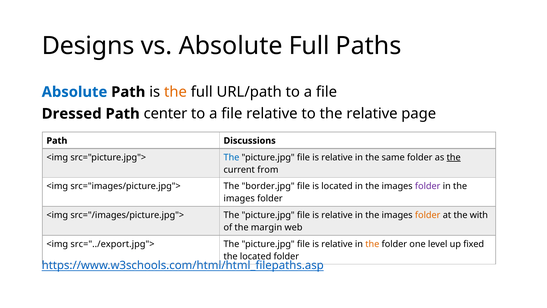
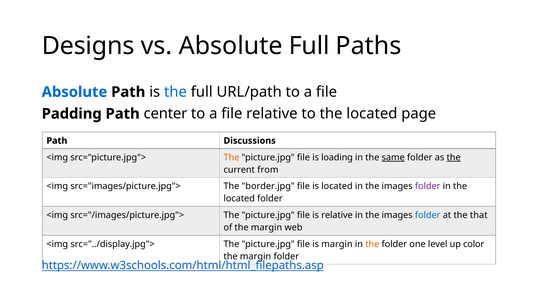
the colour: orange -> blue (175, 92)
Dressed: Dressed -> Padding (72, 114)
to the relative: relative -> located (372, 114)
The colour: blue -> orange (231, 157)
relative: relative -> loading (337, 157)
same underline: none -> present (393, 157)
images: images -> located (239, 198)
folder colour: orange -> blue (428, 215)
with: with -> that (479, 215)
src="../export.jpg">: src="../export.jpg"> -> src="../display.jpg"> (113, 244)
relative: relative -> margin (337, 244)
fixed: fixed -> color (474, 244)
located: located -> margin (256, 256)
